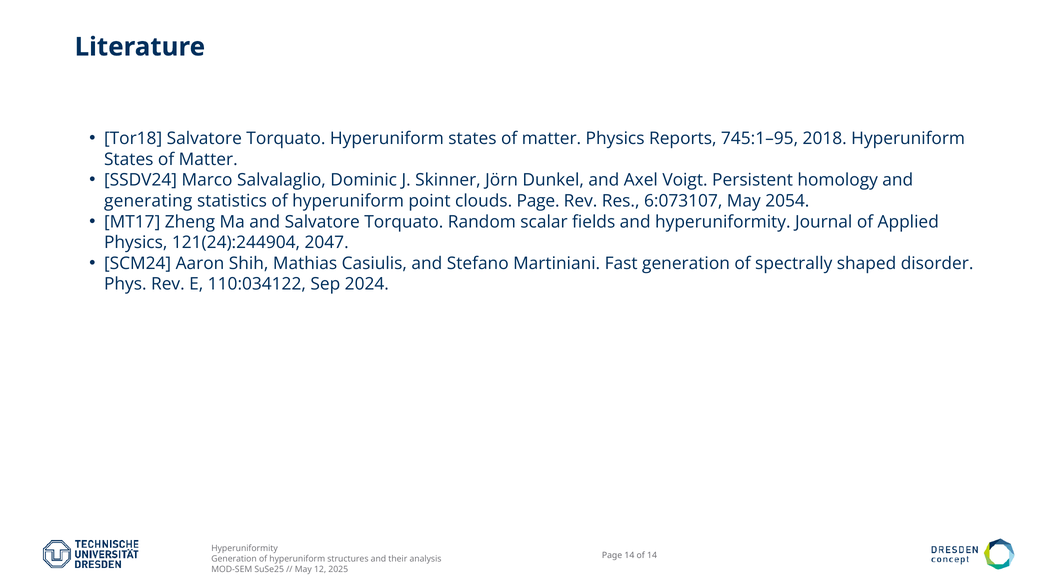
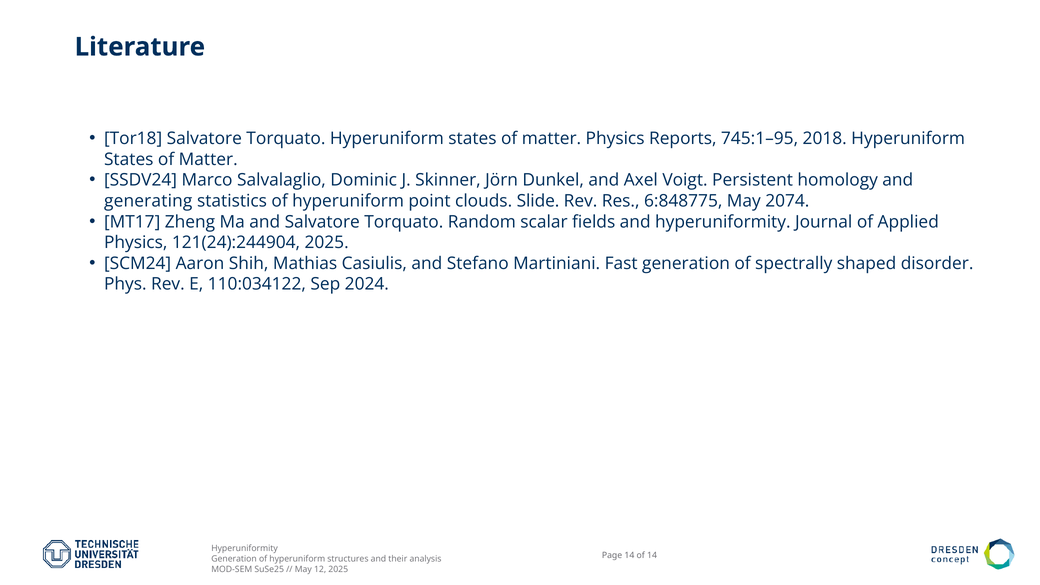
clouds Page: Page -> Slide (538, 201)
6:073107: 6:073107 -> 6:848775 (683, 201)
2054: 2054 -> 2074 (787, 201)
121(24):244904 2047: 2047 -> 2025 (327, 243)
